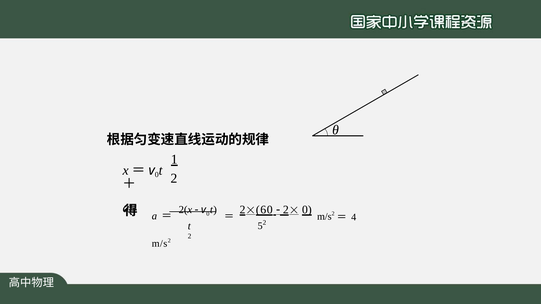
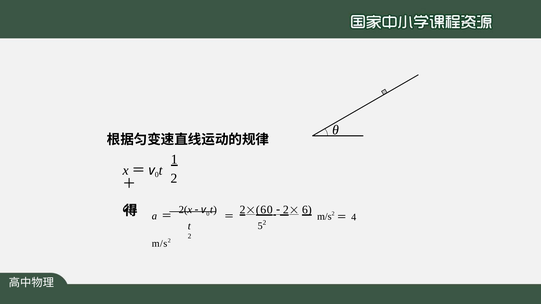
2 0: 0 -> 6 (307, 210)
